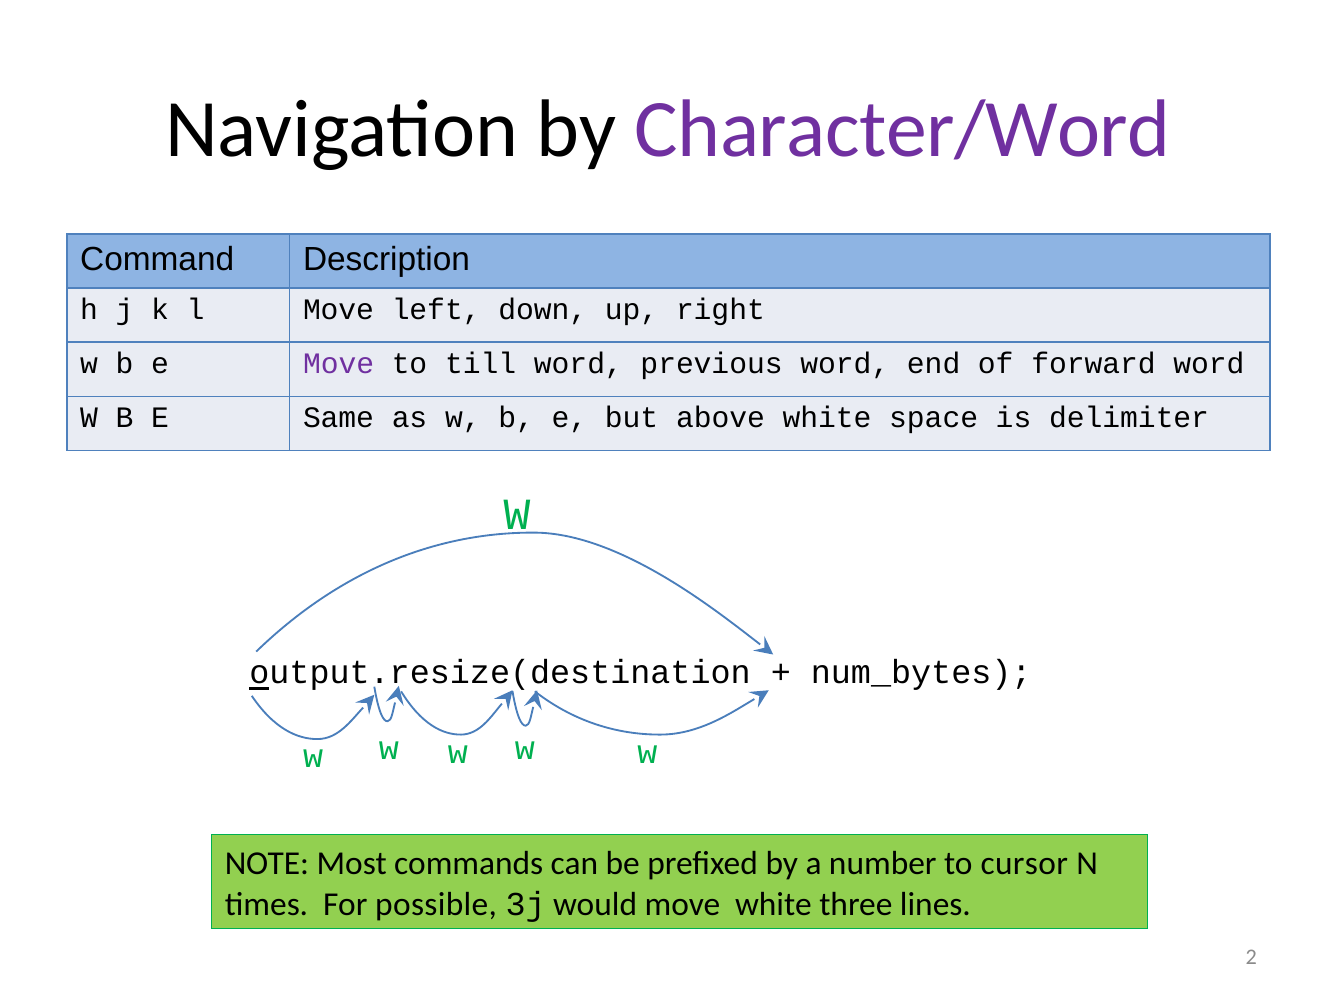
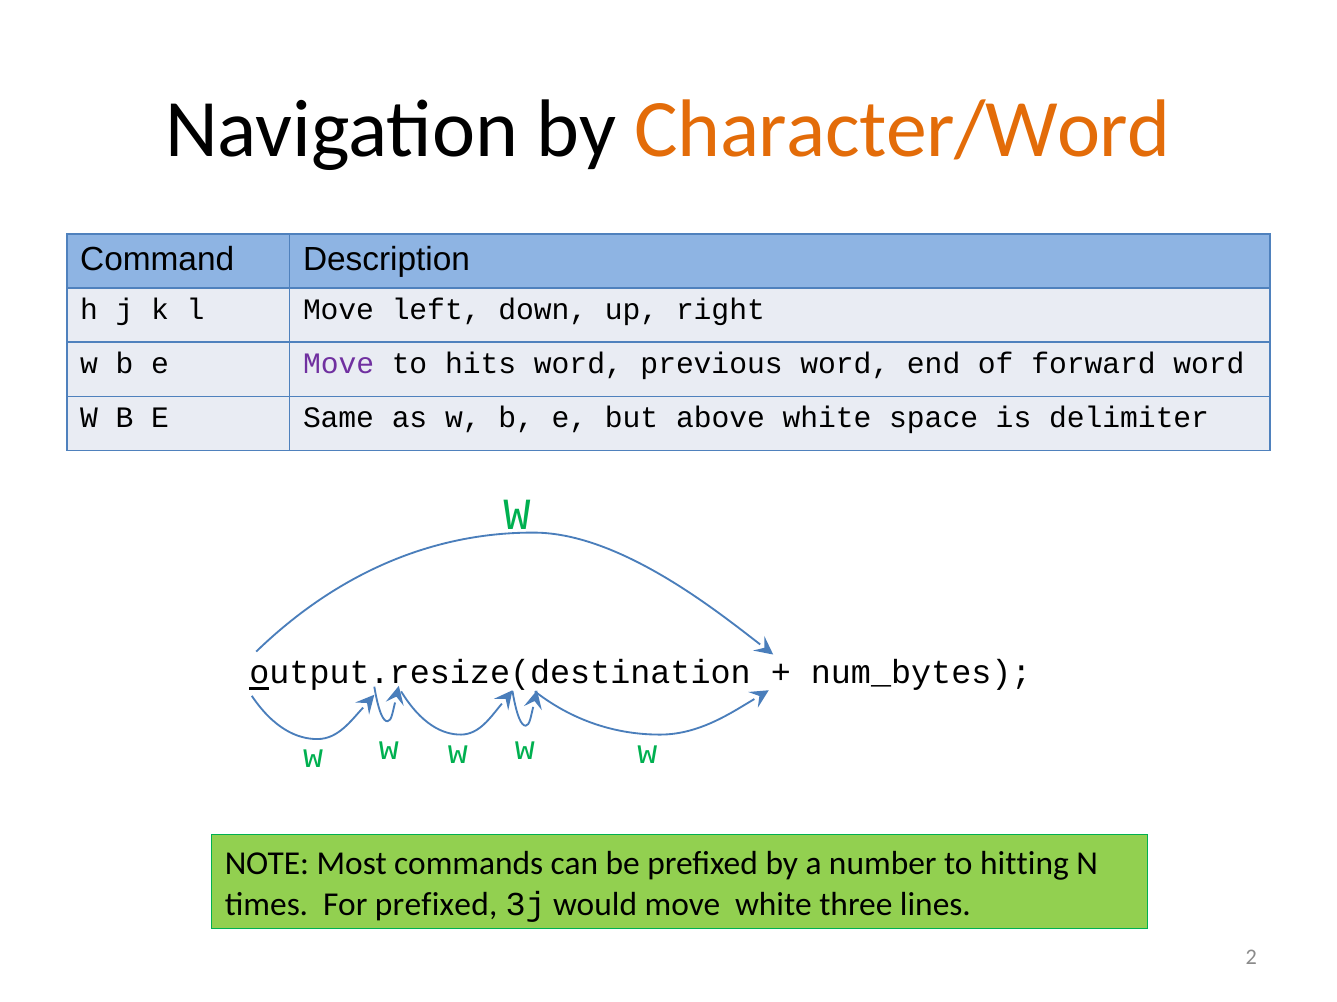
Character/Word colour: purple -> orange (903, 129)
till: till -> hits (481, 364)
cursor: cursor -> hitting (1024, 865)
For possible: possible -> prefixed (436, 905)
